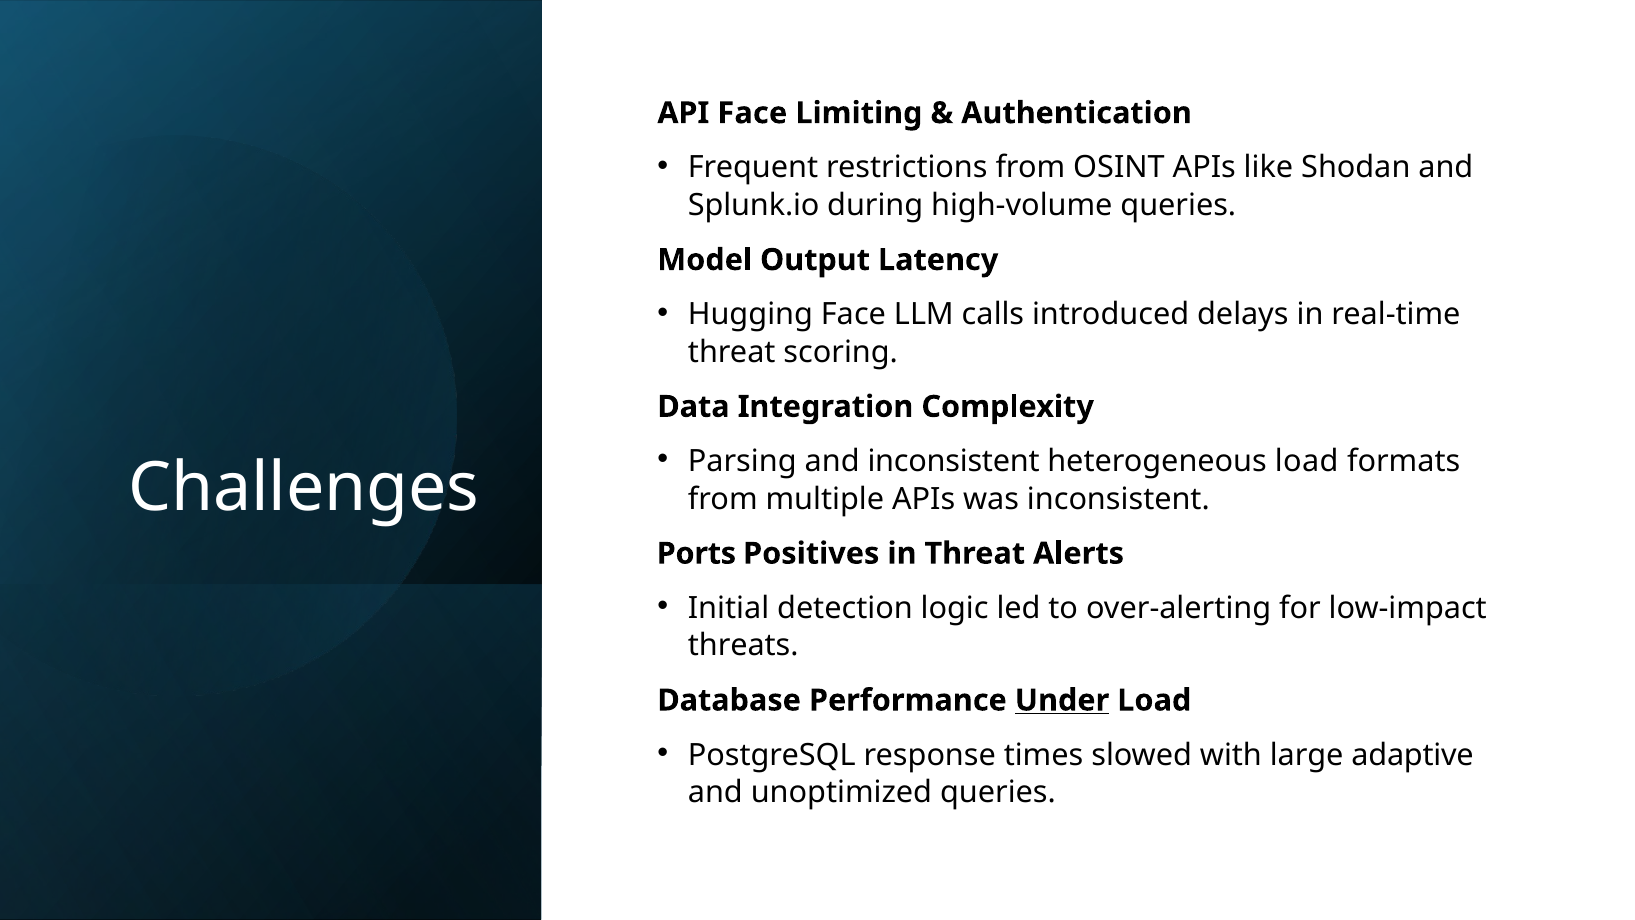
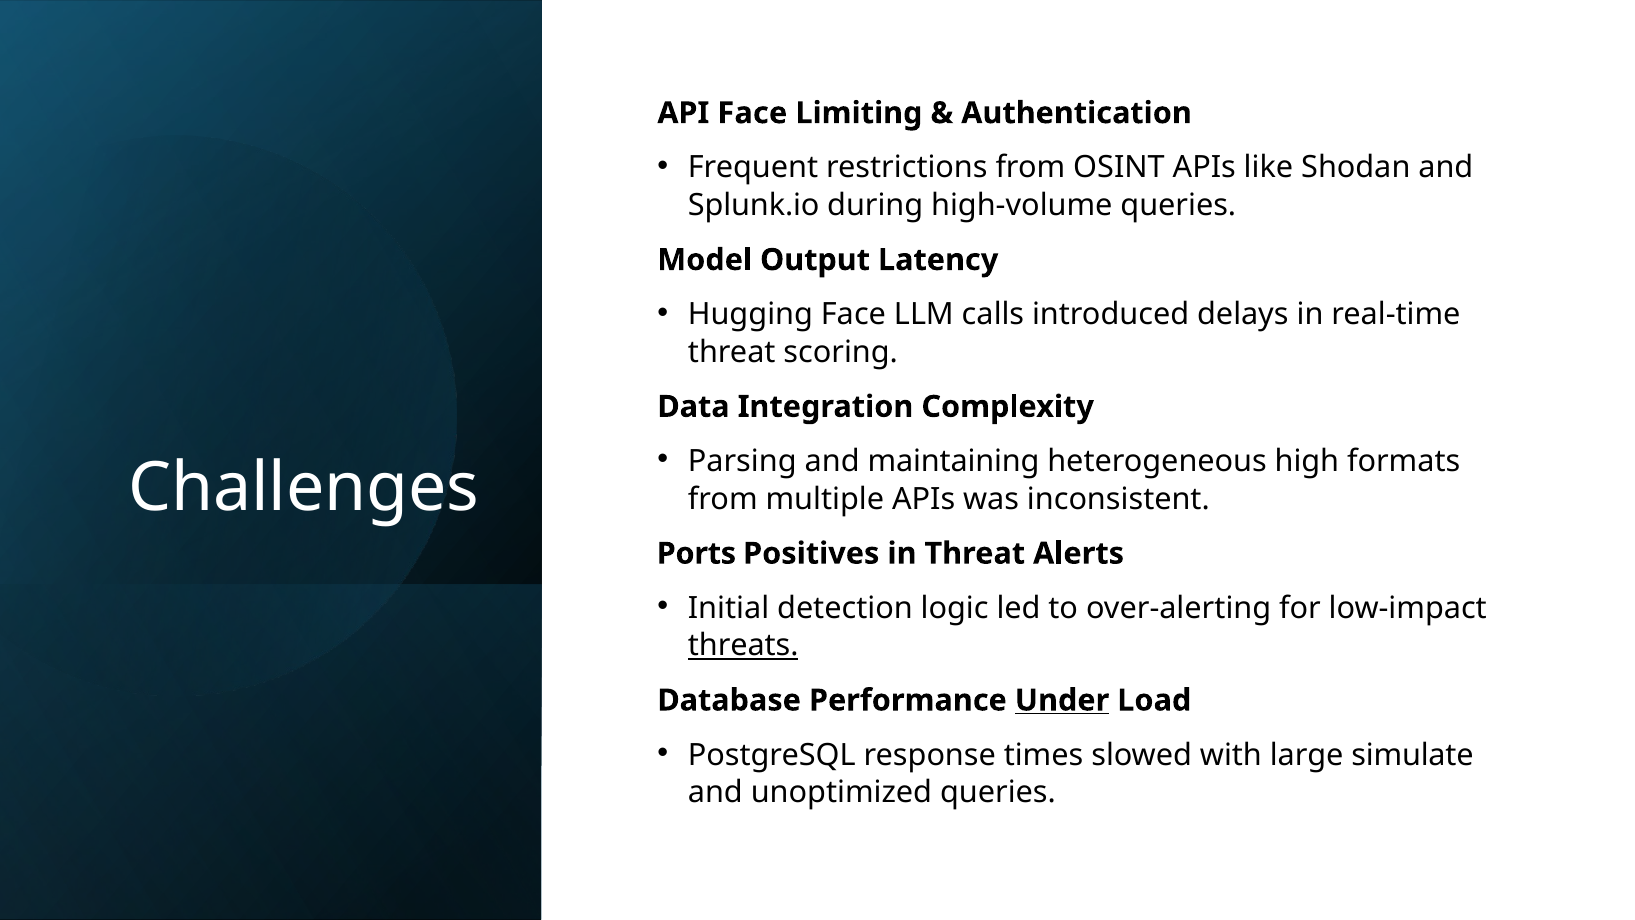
and inconsistent: inconsistent -> maintaining (954, 461)
heterogeneous load: load -> high (1307, 461)
threats underline: none -> present (743, 646)
adaptive: adaptive -> simulate (1413, 755)
